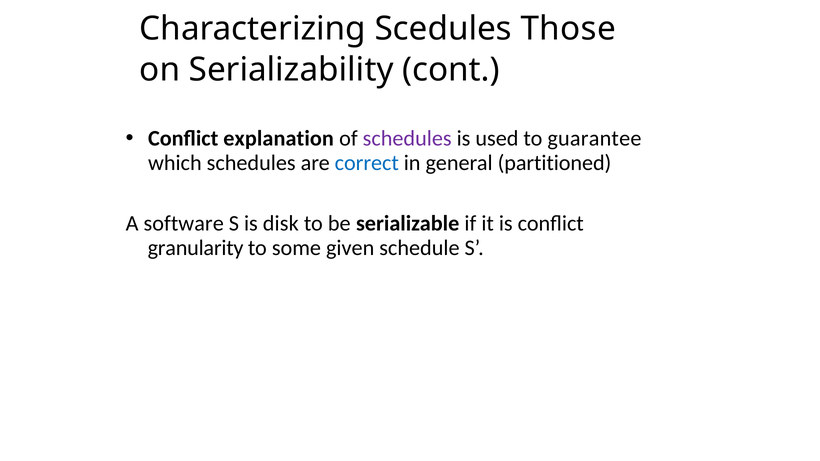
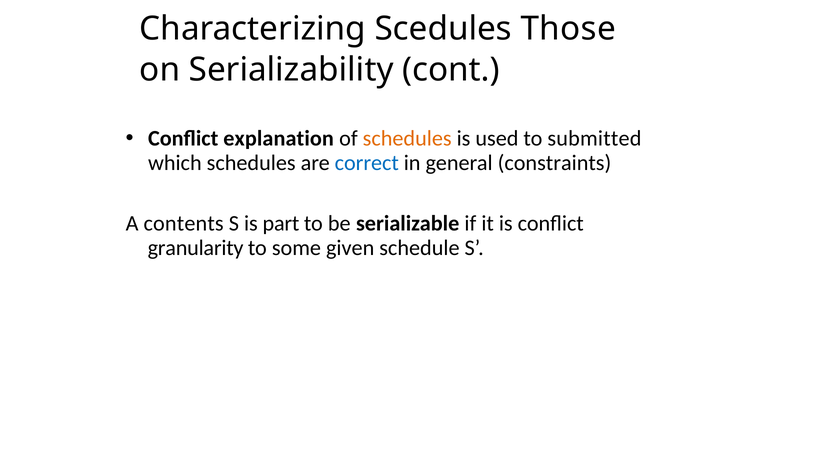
schedules colour: purple -> orange (407, 138)
guarantee: guarantee -> submitted (594, 138)
partitioned: partitioned -> constraints (554, 163)
software: software -> contents (184, 224)
disk: disk -> part (281, 224)
